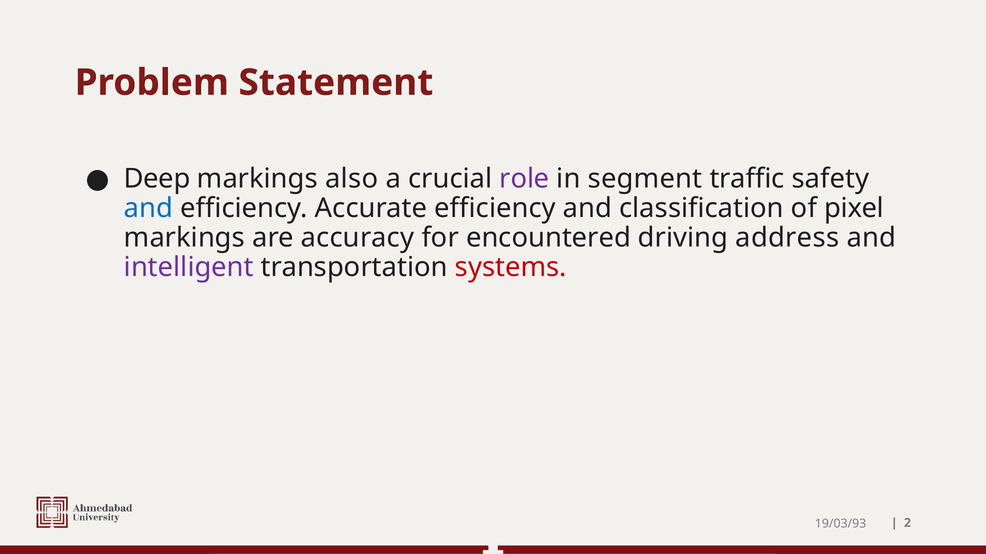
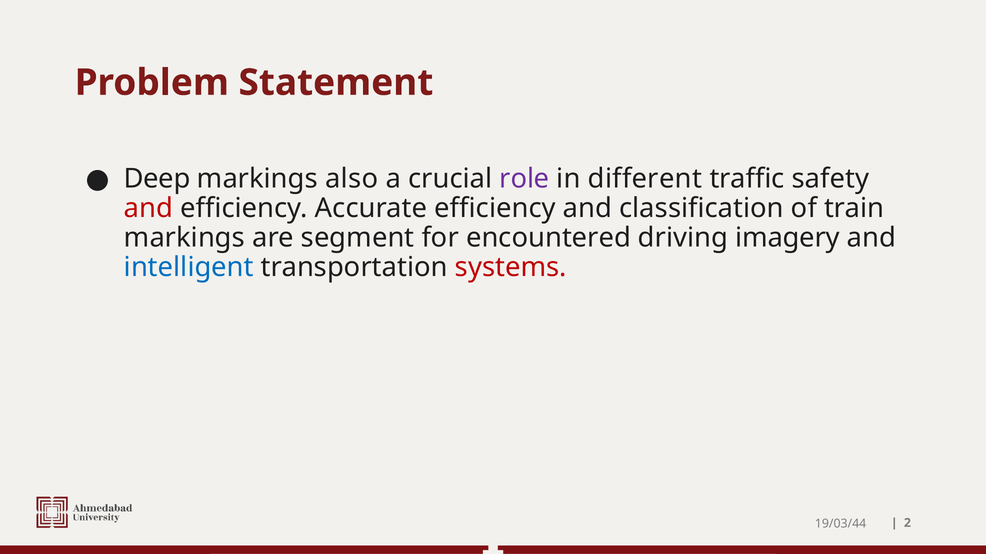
segment: segment -> different (645, 179)
and colour: blue -> red (149, 209)
pixel: pixel -> train (854, 209)
accuracy: accuracy -> segment (358, 238)
address: address -> imagery (788, 238)
intelligent colour: purple -> blue (189, 268)
19/03/93: 19/03/93 -> 19/03/44 (841, 524)
